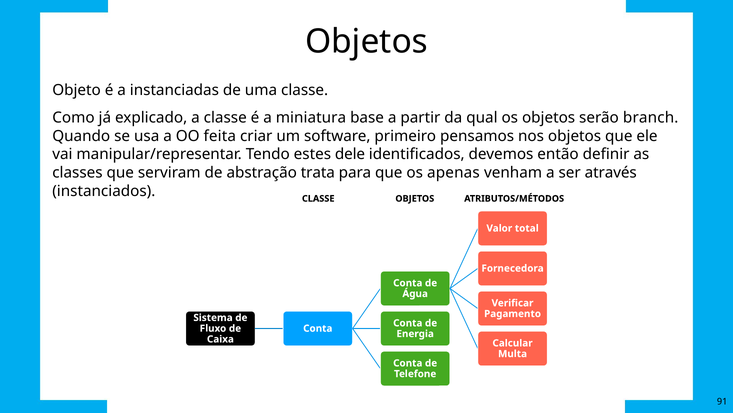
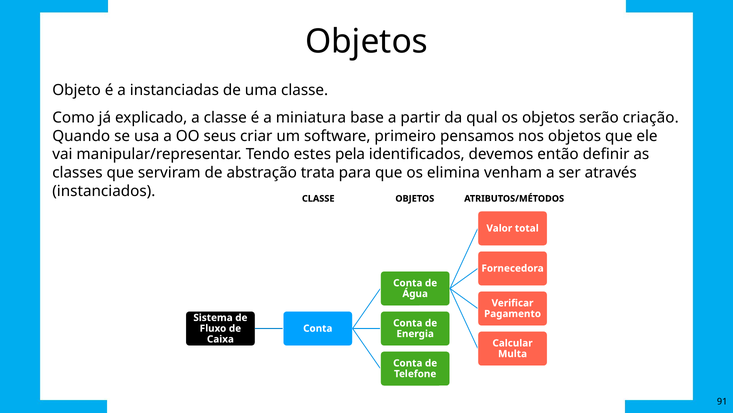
branch: branch -> criação (651, 118)
feita: feita -> seus (220, 136)
dele: dele -> pela (350, 154)
apenas: apenas -> elimina (453, 173)
